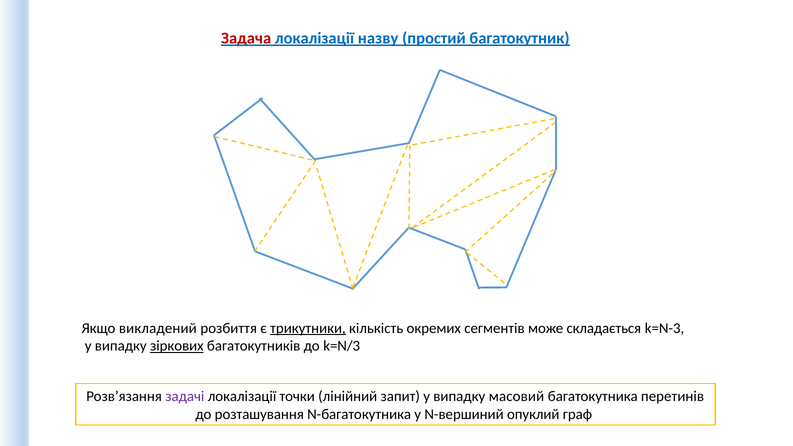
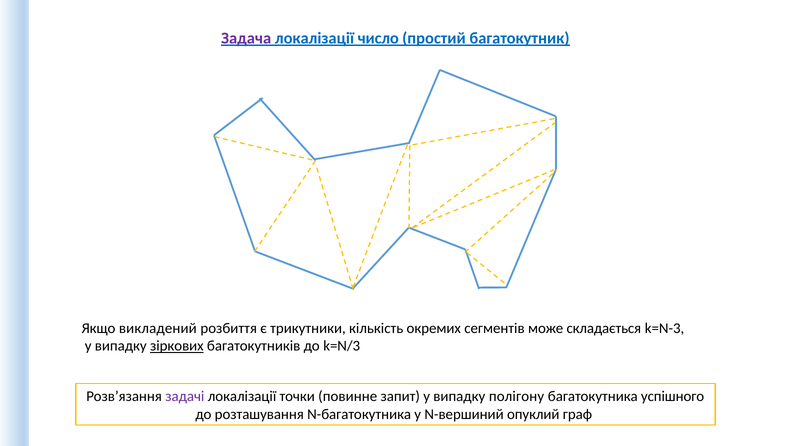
Задача colour: red -> purple (246, 38)
назву: назву -> число (378, 38)
трикутники underline: present -> none (308, 328)
лінійний: лінійний -> повинне (348, 396)
масовий: масовий -> полігону (516, 396)
перетинів: перетинів -> успішного (673, 396)
